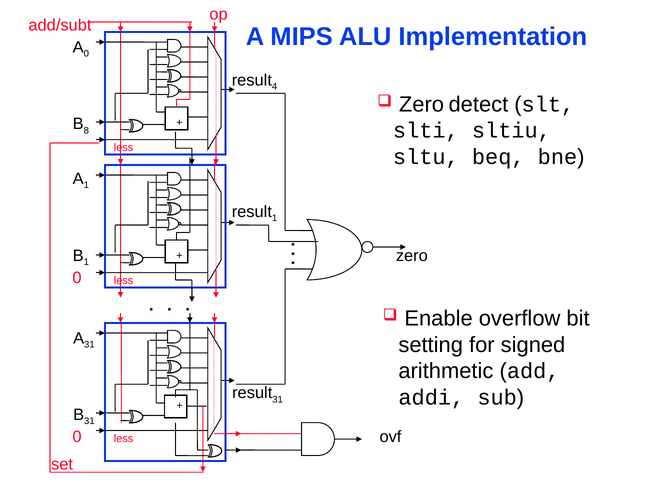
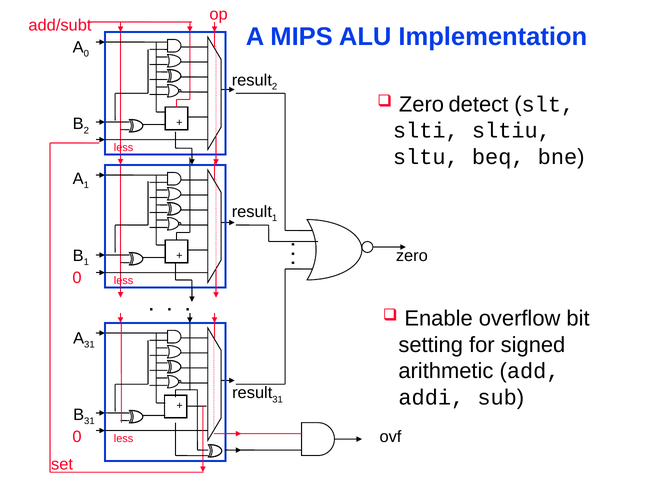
4: 4 -> 2 (275, 86)
8: 8 -> 2 (86, 130)
